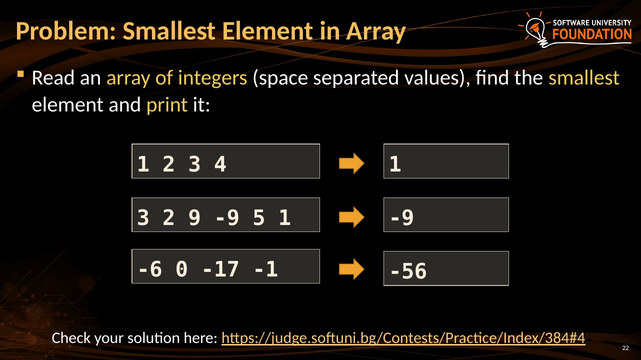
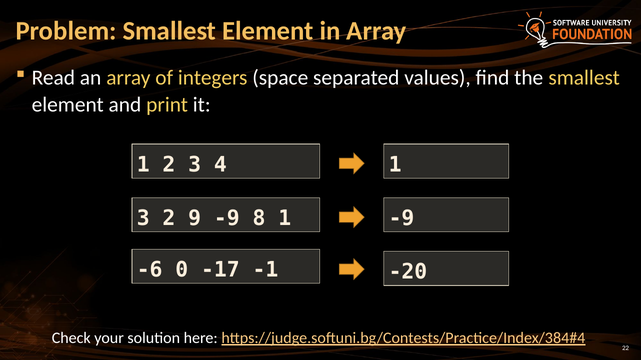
5: 5 -> 8 (259, 219)
-56: -56 -> -20 (408, 272)
